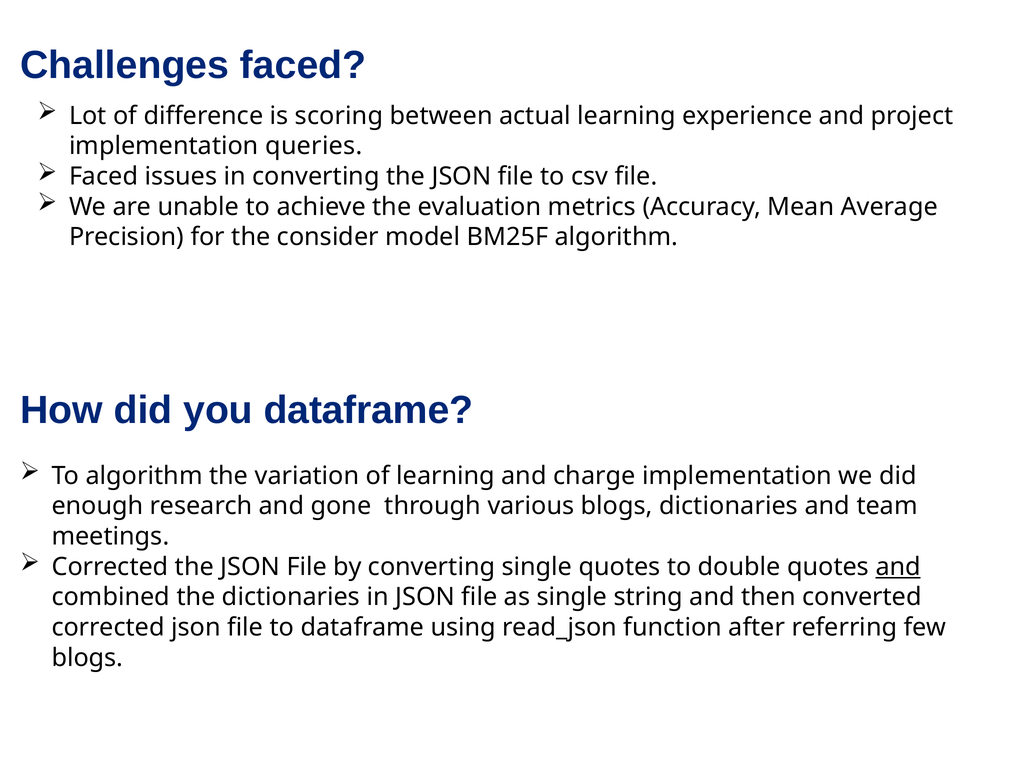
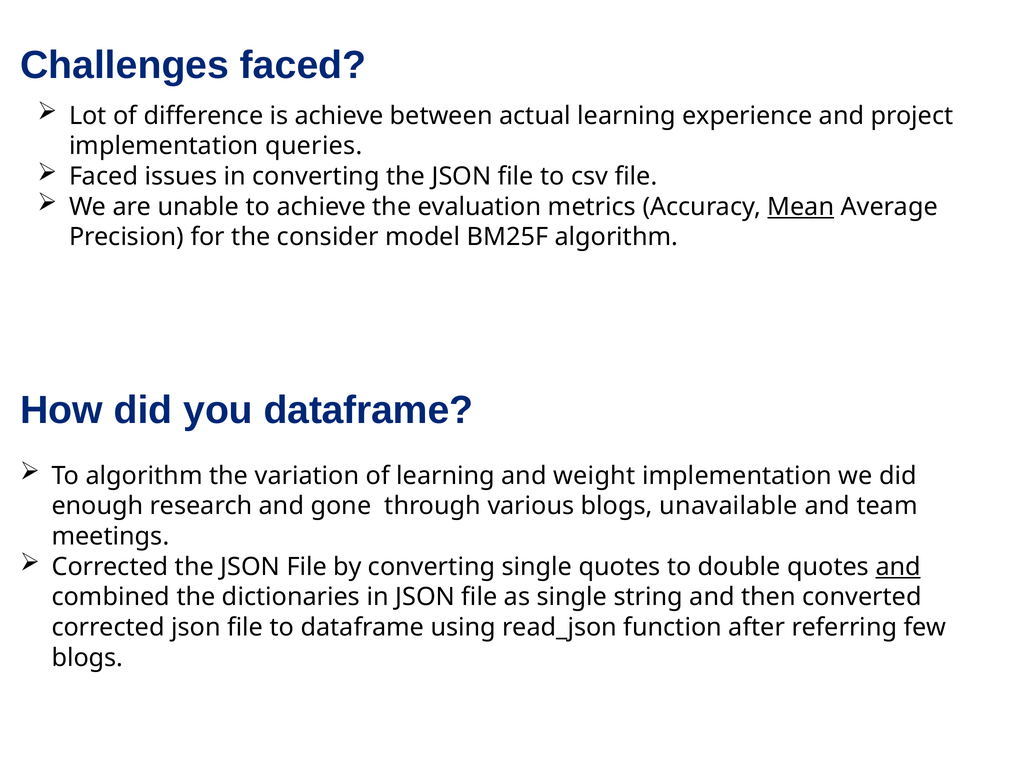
is scoring: scoring -> achieve (339, 116)
Mean underline: none -> present (801, 207)
charge: charge -> weight (594, 475)
blogs dictionaries: dictionaries -> unavailable (728, 506)
